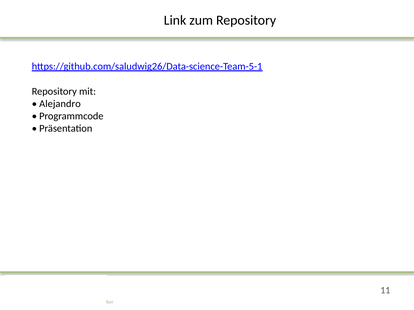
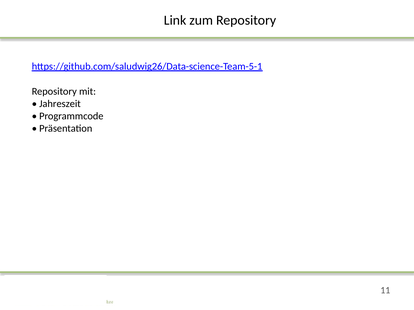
Alejandro: Alejandro -> Jahreszeit (60, 104)
